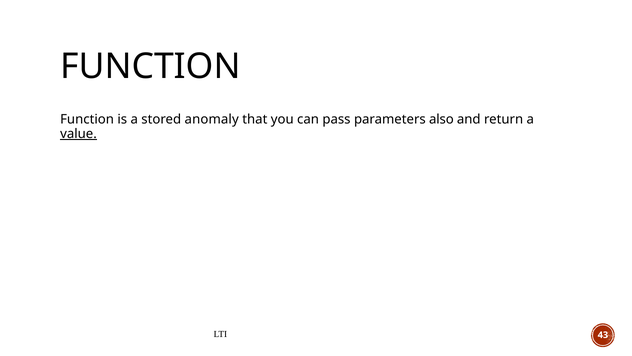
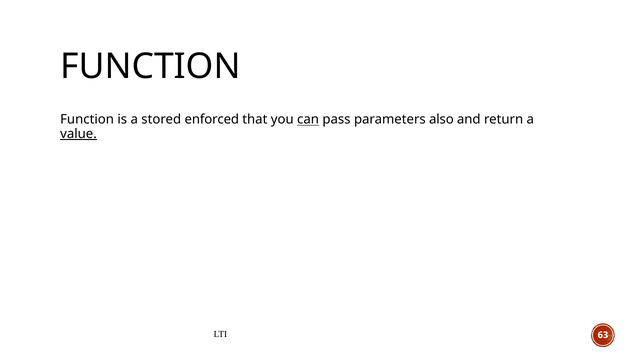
anomaly: anomaly -> enforced (212, 119)
can underline: none -> present (308, 119)
43: 43 -> 63 (603, 335)
